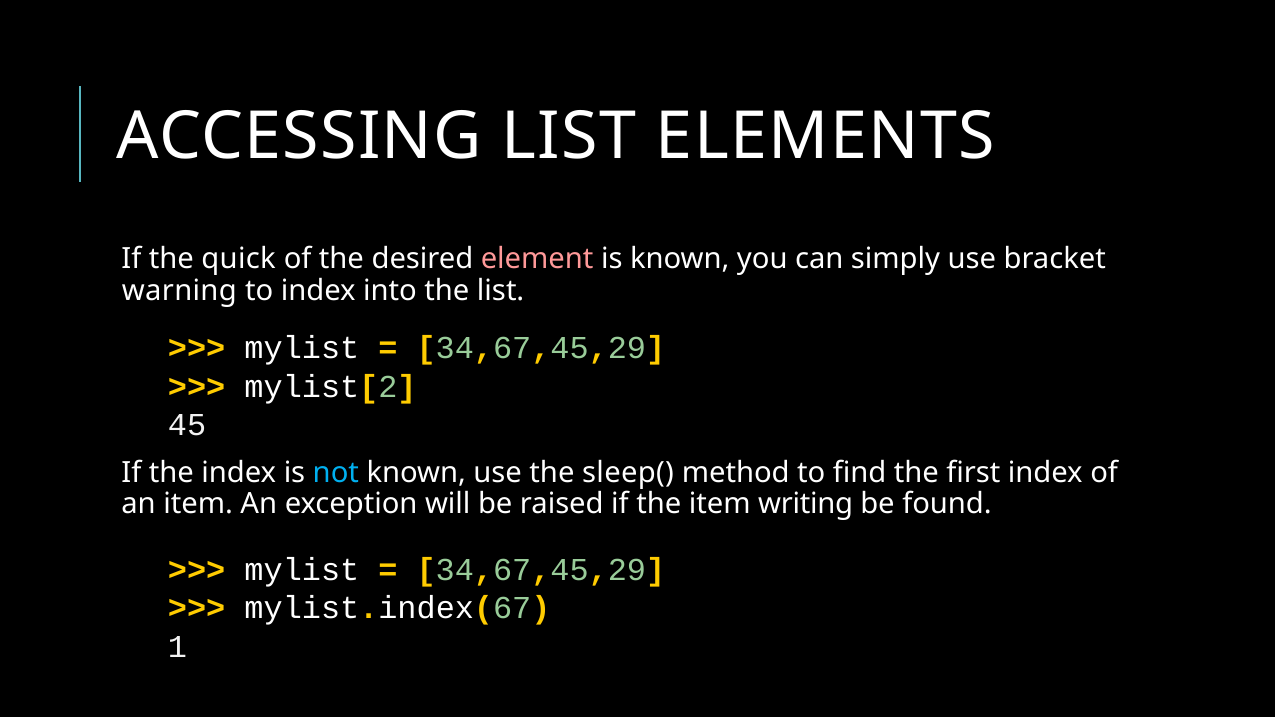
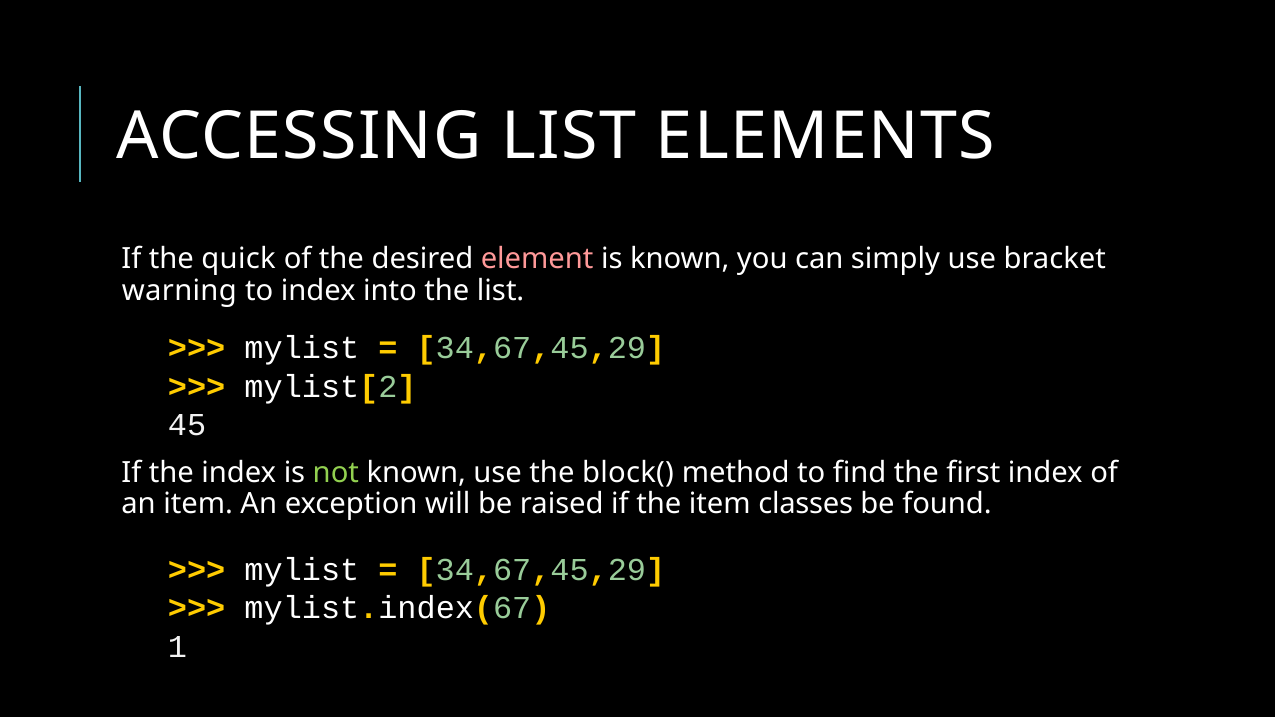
not colour: light blue -> light green (336, 473)
sleep(: sleep( -> block( (628, 473)
writing: writing -> classes (806, 504)
